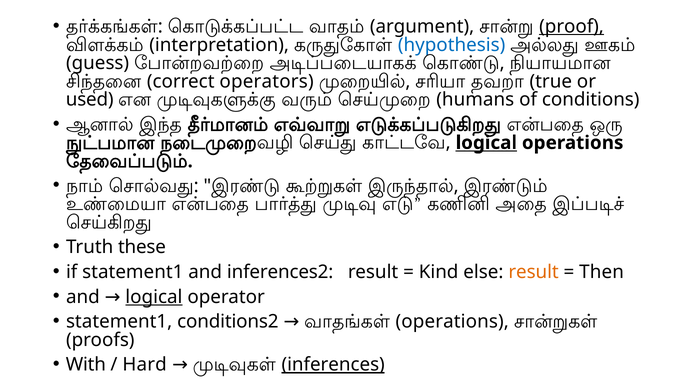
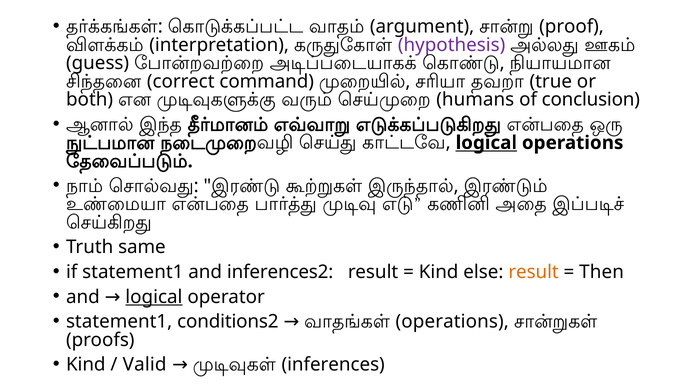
proof underline: present -> none (572, 27)
hypothesis colour: blue -> purple (452, 45)
operators: operators -> command (267, 81)
used: used -> both (90, 100)
conditions: conditions -> conclusion (591, 100)
these: these -> same (142, 247)
With: With -> Kind (86, 365)
Hard: Hard -> Valid (145, 365)
inferences underline: present -> none (333, 365)
